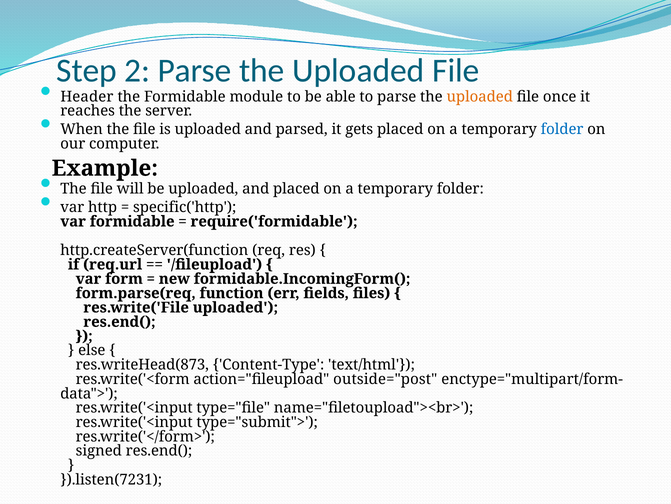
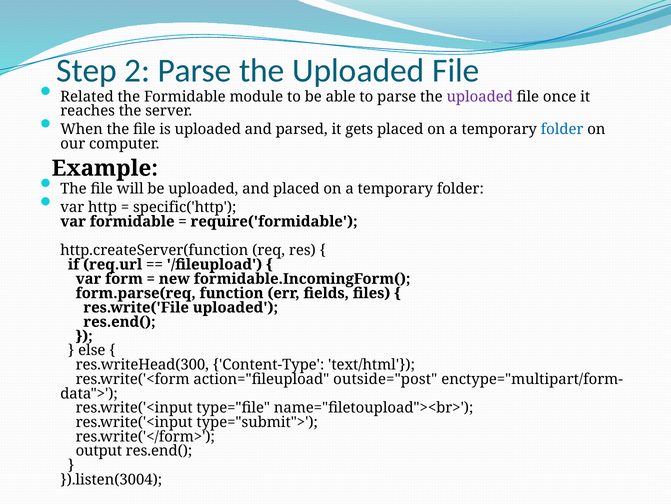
Header: Header -> Related (87, 97)
uploaded colour: orange -> purple (480, 97)
res.writeHead(873: res.writeHead(873 -> res.writeHead(300 (142, 364)
signed: signed -> output (99, 450)
}).listen(7231: }).listen(7231 -> }).listen(3004 (111, 479)
